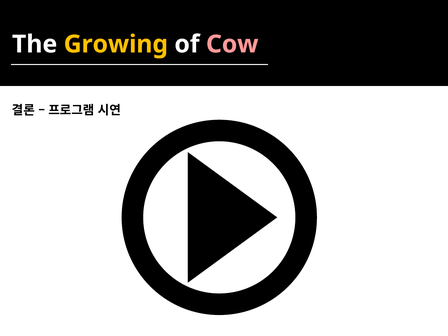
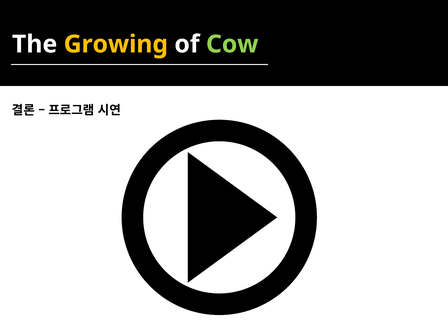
Cow colour: pink -> light green (232, 44)
